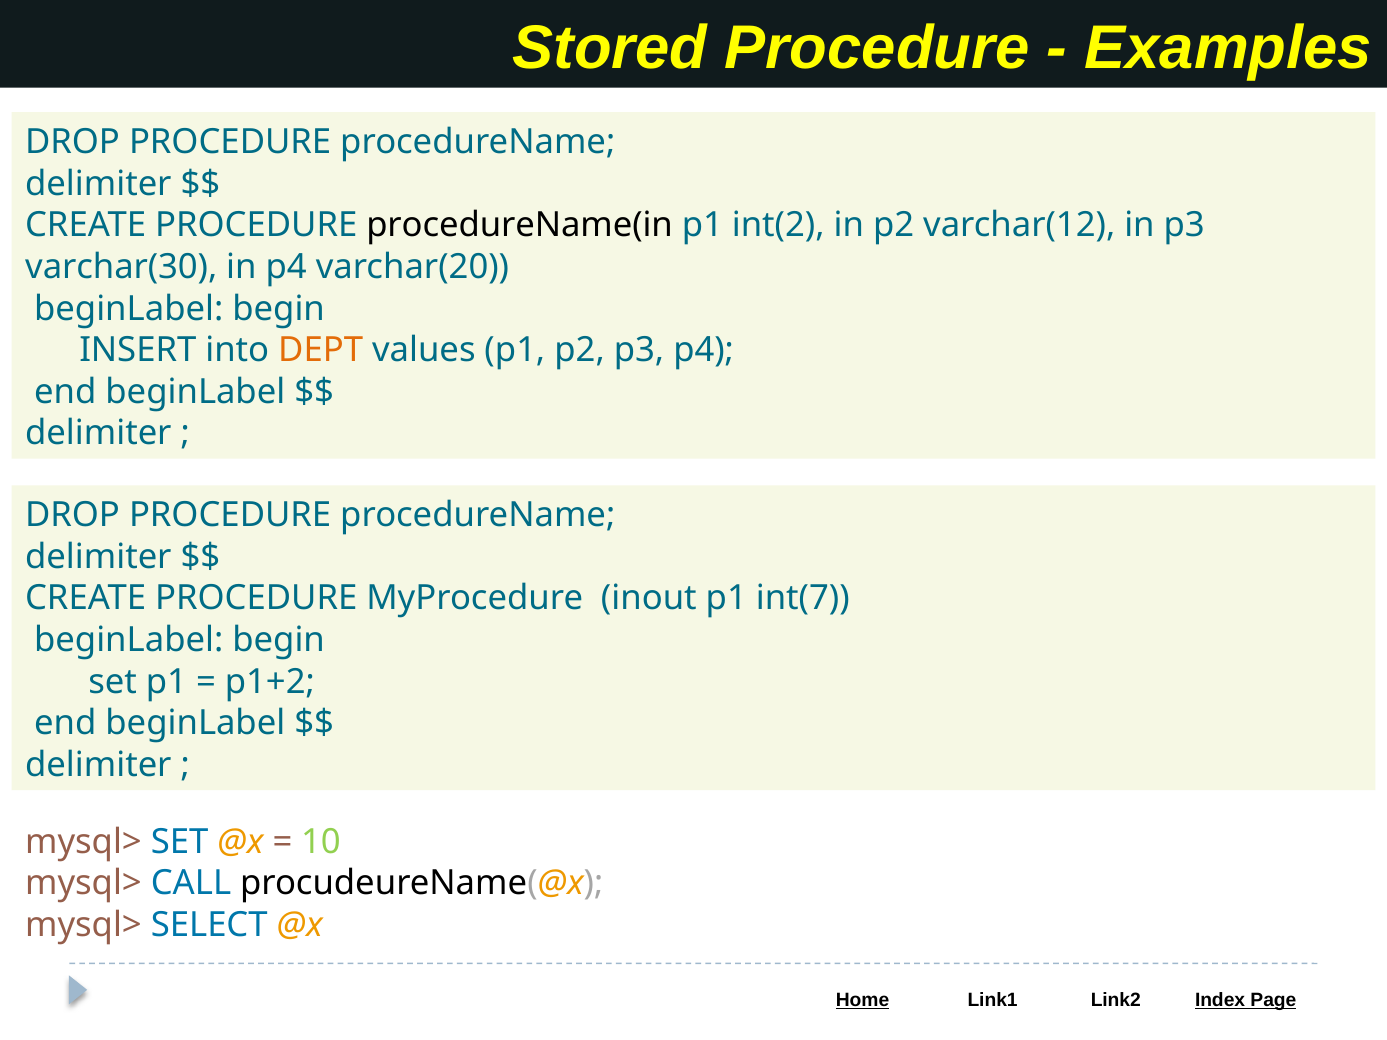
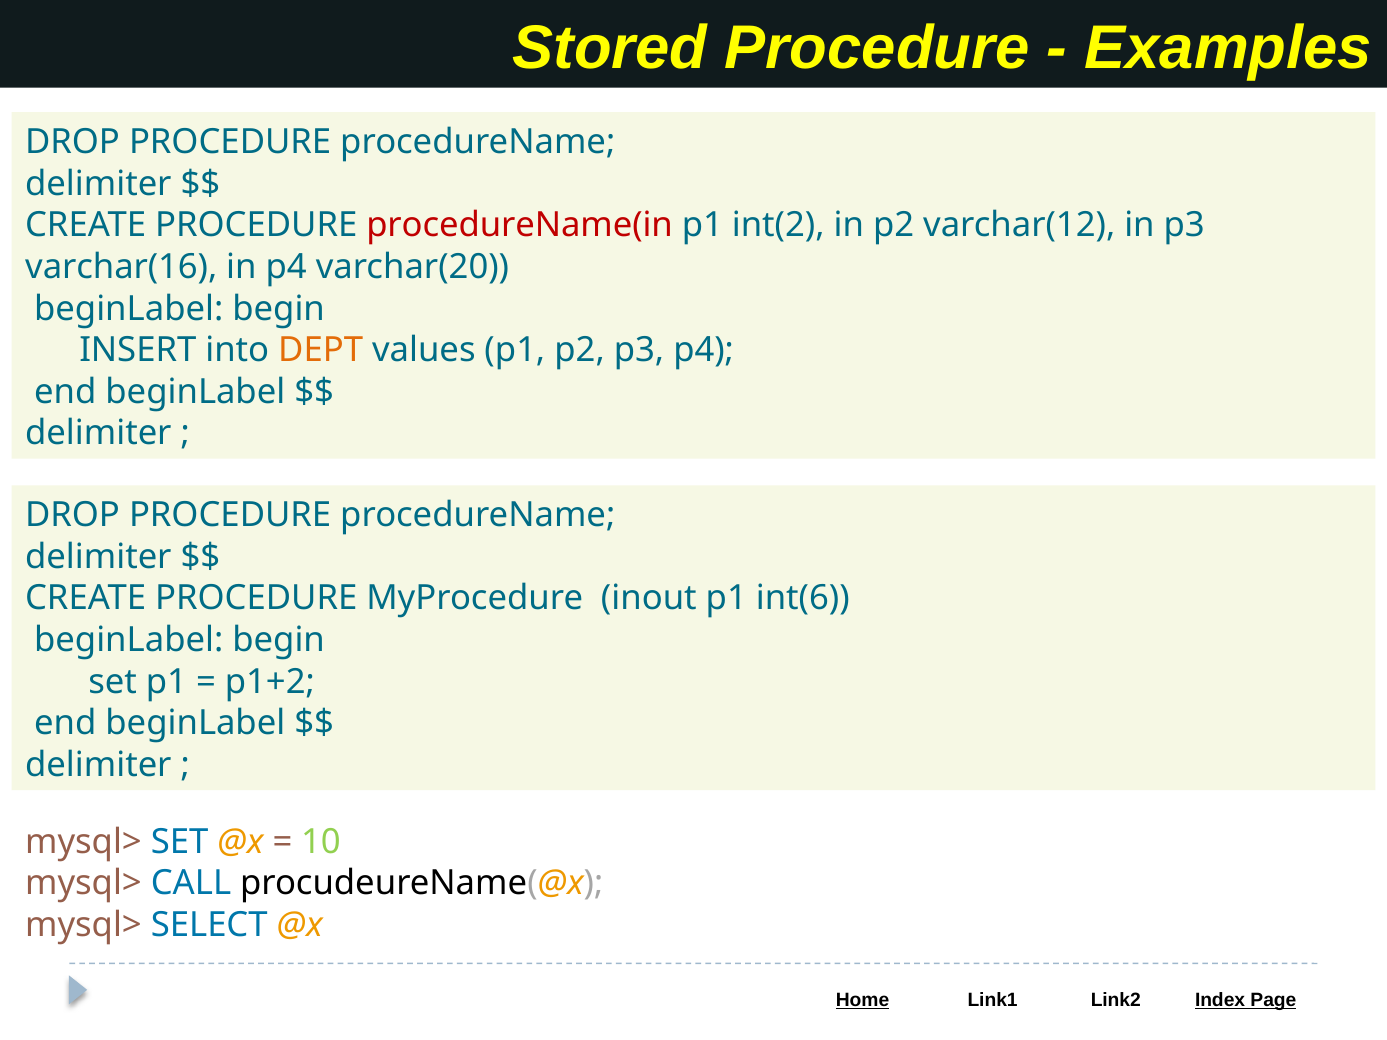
procedureName(in colour: black -> red (520, 225)
varchar(30: varchar(30 -> varchar(16 (121, 267)
int(7: int(7 -> int(6 (803, 599)
